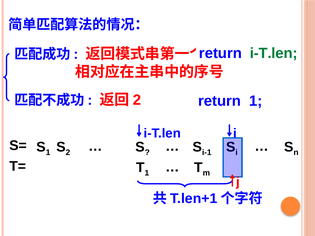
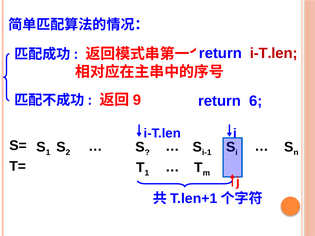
i-T.len colour: green -> red (274, 53)
return 1: 1 -> 6 (256, 101)
2: 2 -> 9 (137, 100)
